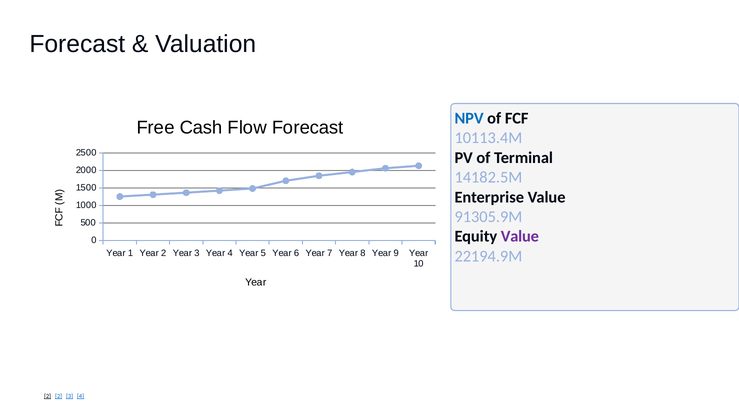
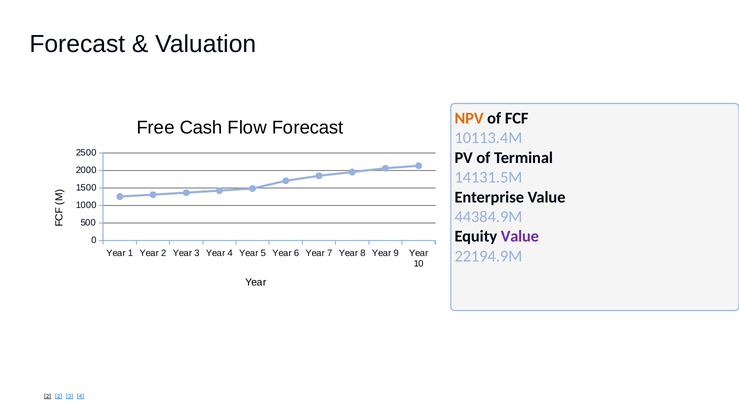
NPV colour: blue -> orange (469, 118)
14182.5M: 14182.5M -> 14131.5M (488, 177)
91305.9M: 91305.9M -> 44384.9M (488, 217)
